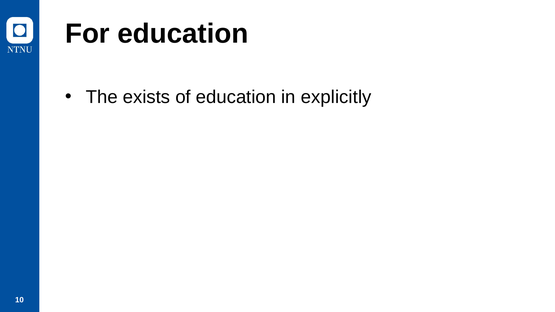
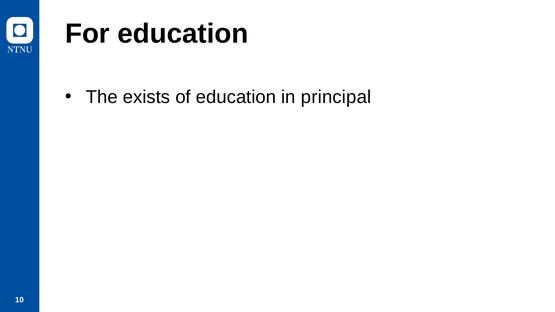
explicitly: explicitly -> principal (336, 97)
